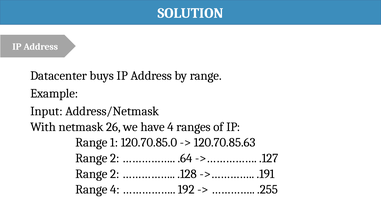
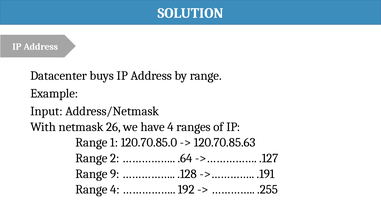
2: 2 -> 9 (115, 174)
